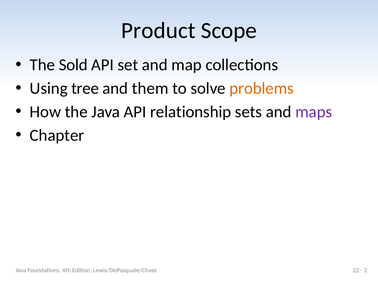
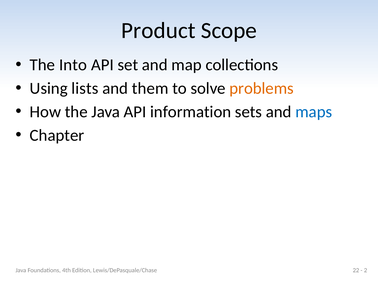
Sold: Sold -> Into (73, 65)
tree: tree -> lists (85, 89)
relationship: relationship -> information (191, 112)
maps colour: purple -> blue (314, 112)
